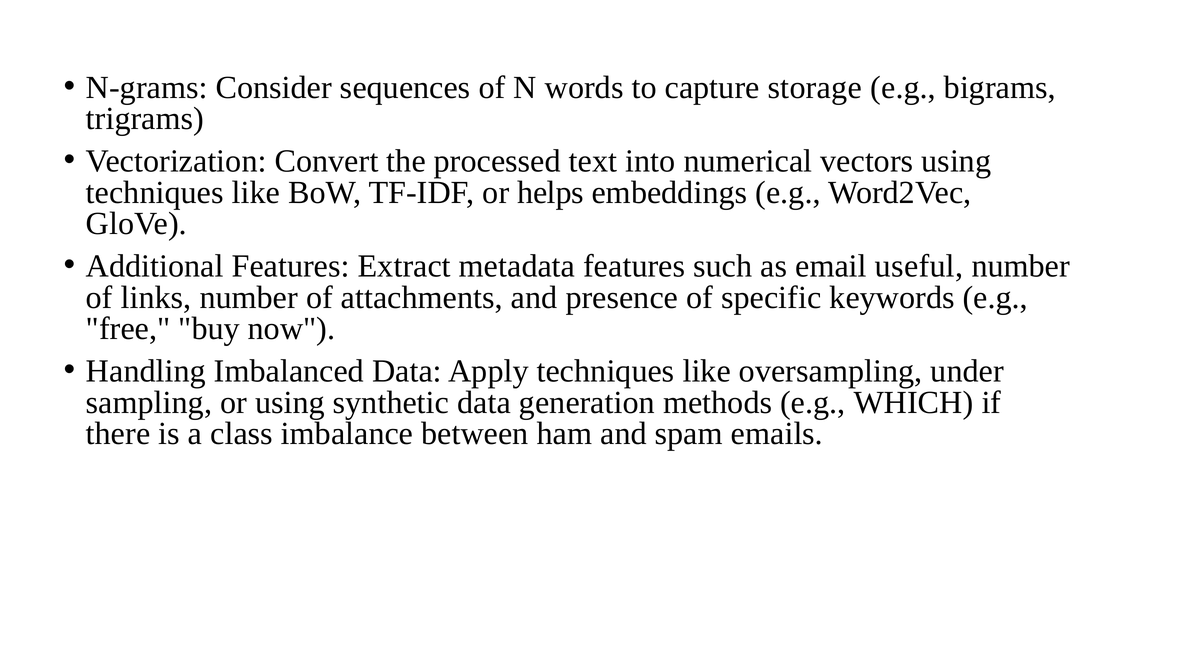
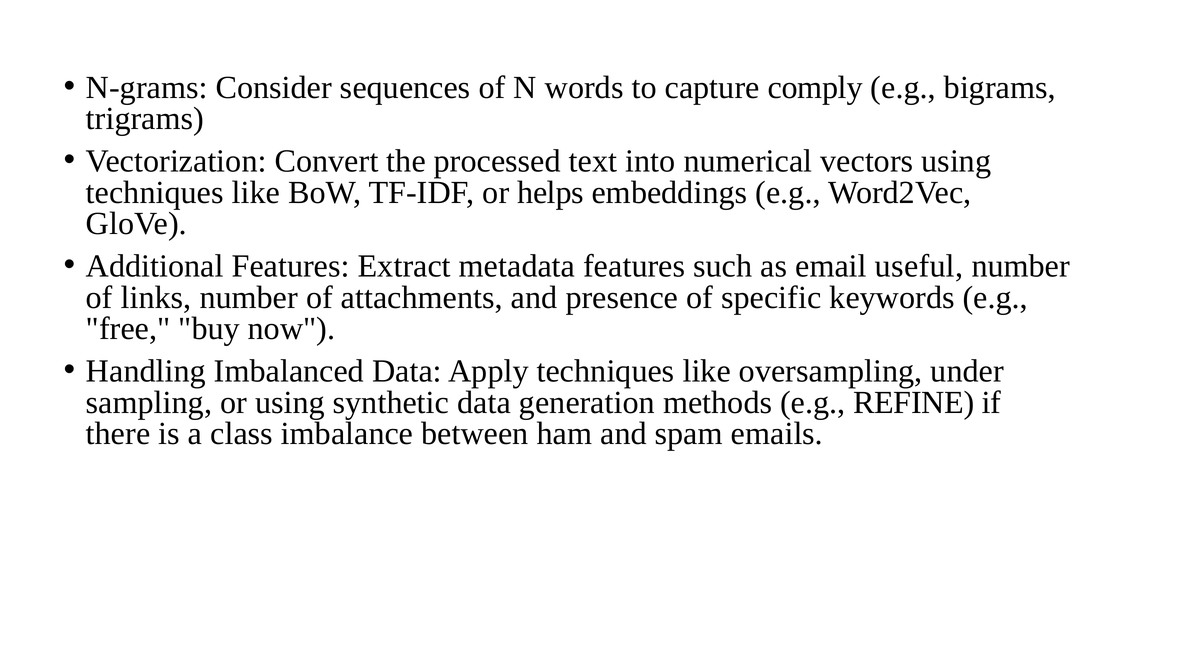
storage: storage -> comply (815, 87)
WHICH: WHICH -> REFINE (914, 402)
